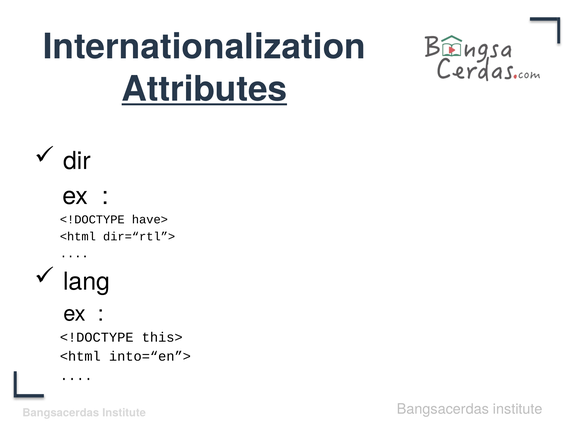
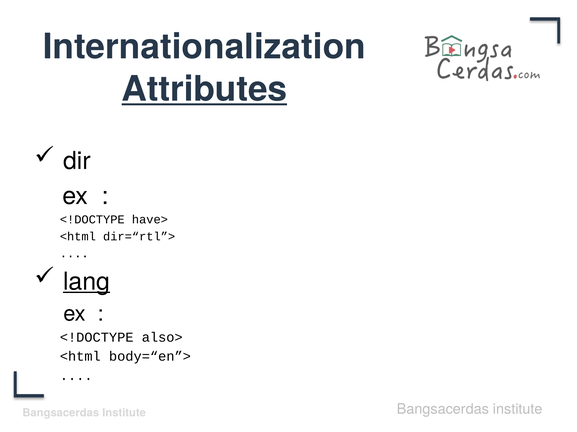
lang underline: none -> present (87, 282)
this>: this> -> also> (162, 338)
into=“en”>: into=“en”> -> body=“en”> (150, 357)
